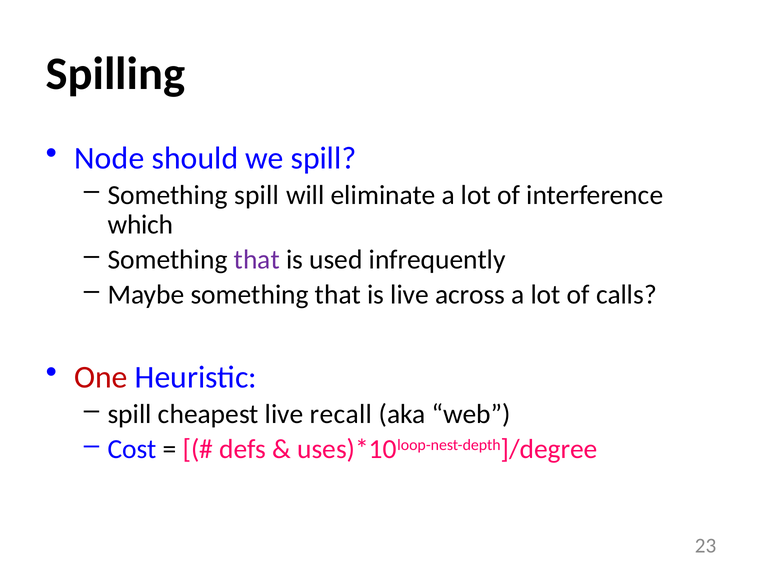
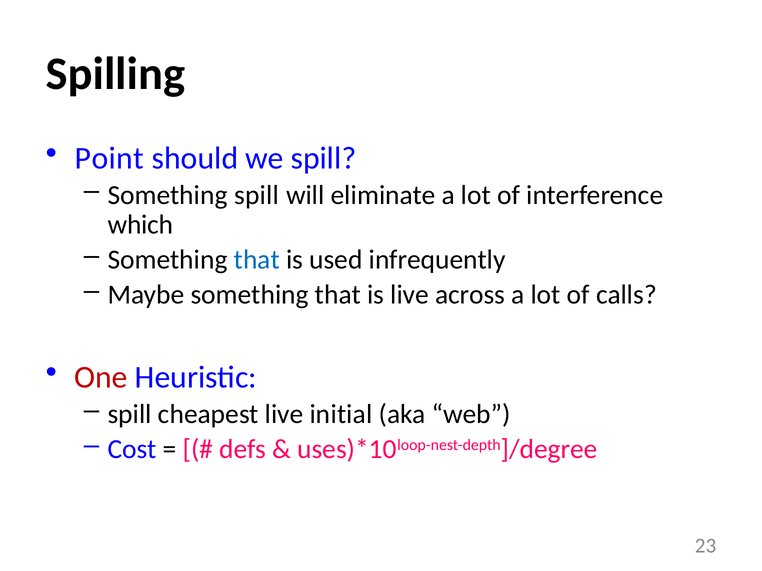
Node: Node -> Point (109, 158)
that colour: purple -> blue (257, 260)
recall: recall -> initial (341, 415)
